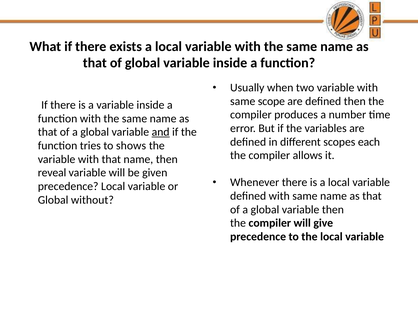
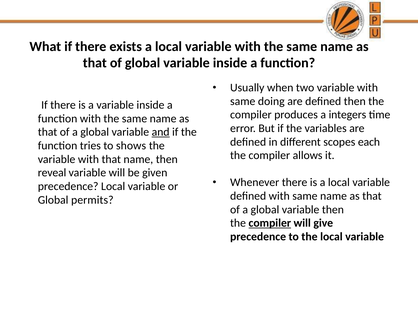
scope: scope -> doing (271, 101)
number: number -> integers (347, 115)
without: without -> permits (92, 200)
compiler underline: none -> present (270, 223)
